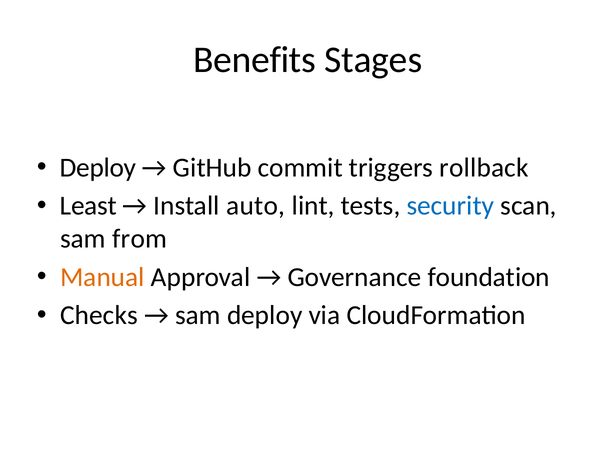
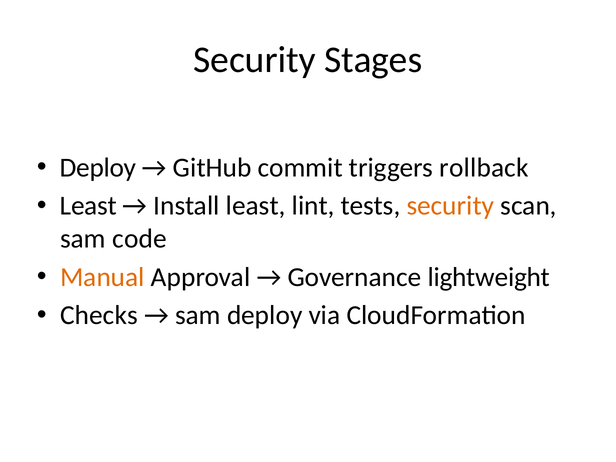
Benefits: Benefits -> Security (254, 60)
Install auto: auto -> least (256, 206)
security colour: blue -> orange (450, 206)
from: from -> code (140, 239)
foundation: foundation -> lightweight (489, 277)
